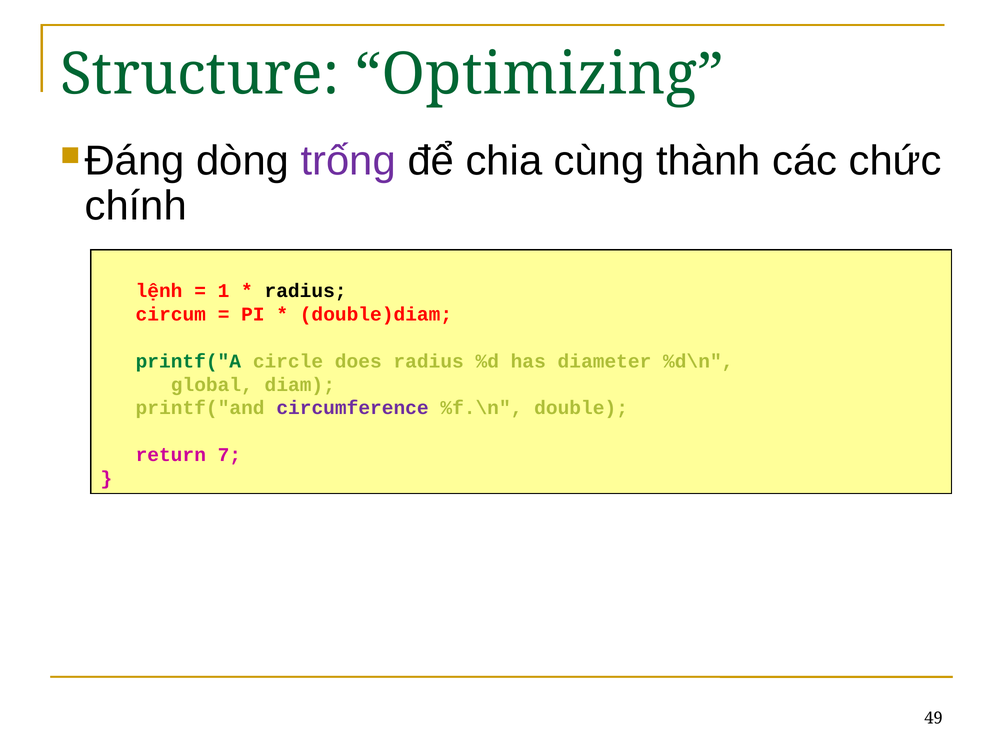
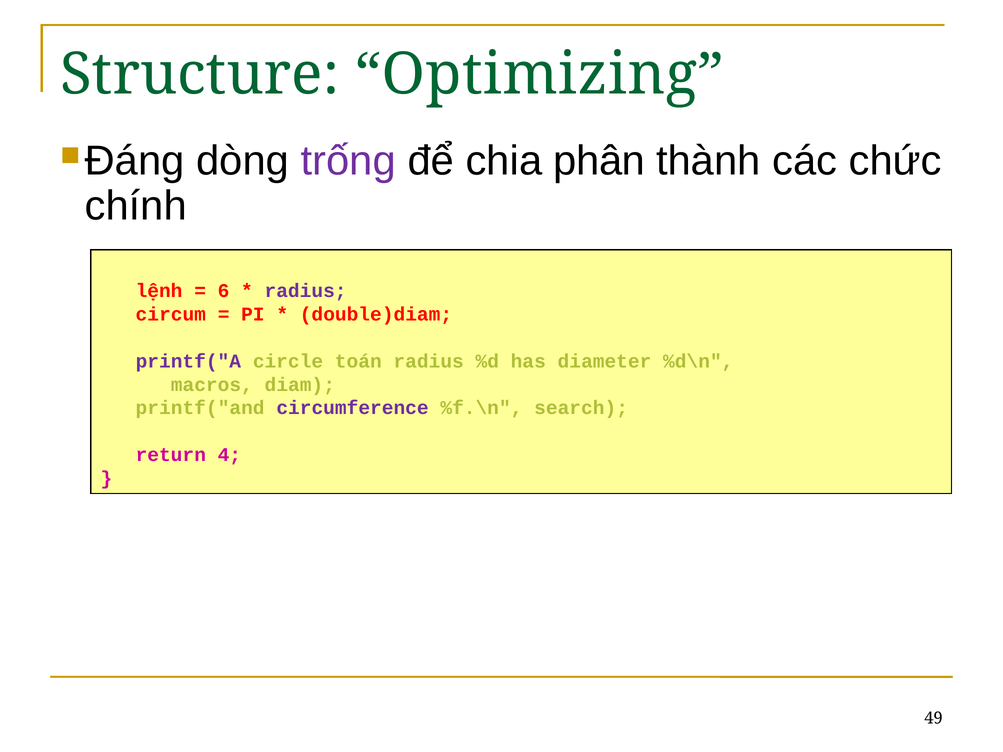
cùng: cùng -> phân (599, 161)
1: 1 -> 6 (224, 291)
radius colour: black -> purple (306, 291)
printf("A colour: green -> purple (188, 361)
does: does -> toán (358, 361)
global: global -> macros (212, 385)
double: double -> search (581, 408)
7: 7 -> 4 (229, 455)
